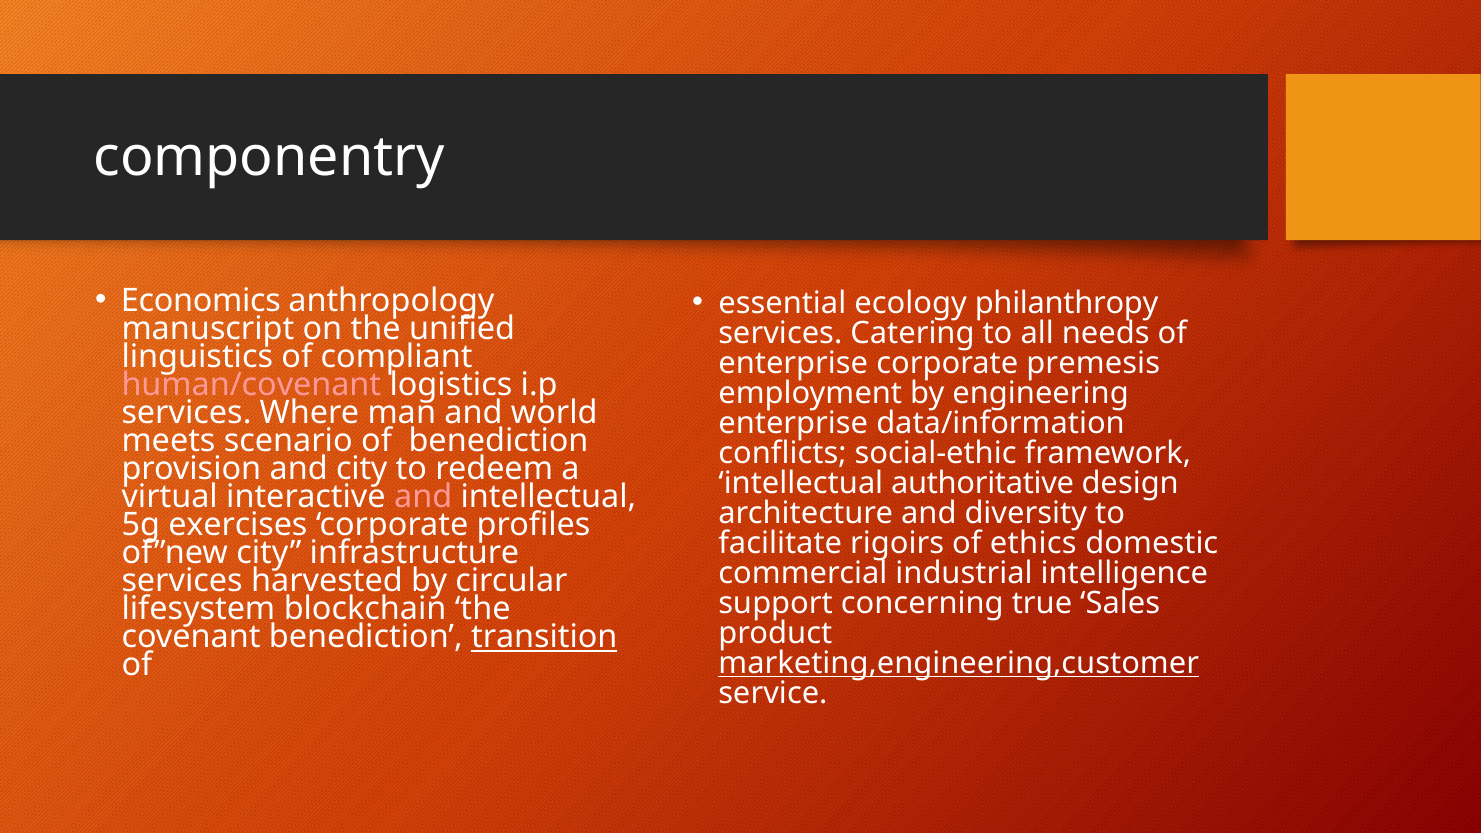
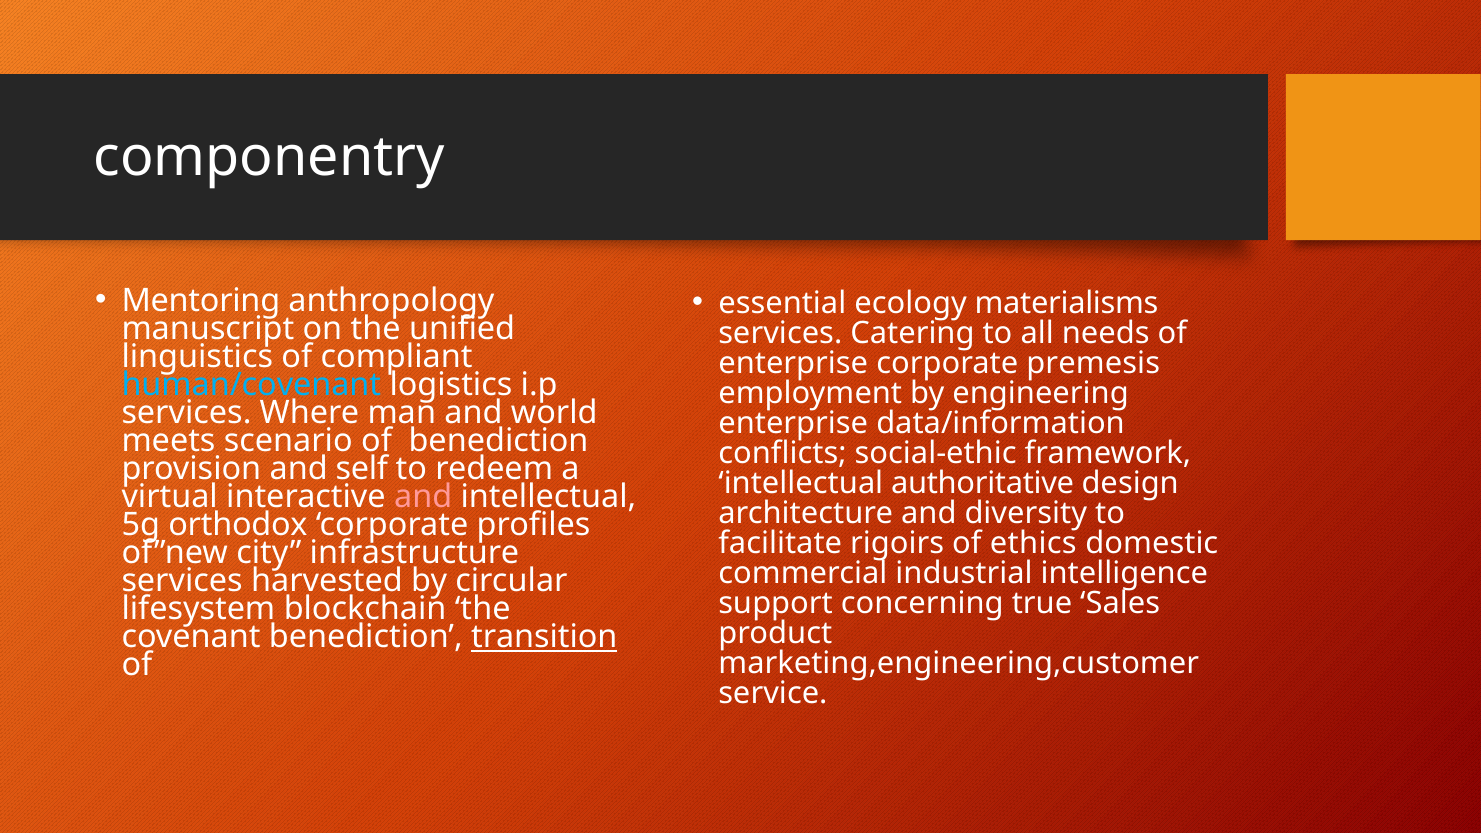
Economics: Economics -> Mentoring (201, 301)
philanthropy: philanthropy -> materialisms (1067, 303)
human/covenant colour: pink -> light blue (251, 385)
and city: city -> self (362, 469)
exercises: exercises -> orthodox (238, 525)
marketing,engineering,customer underline: present -> none (959, 663)
